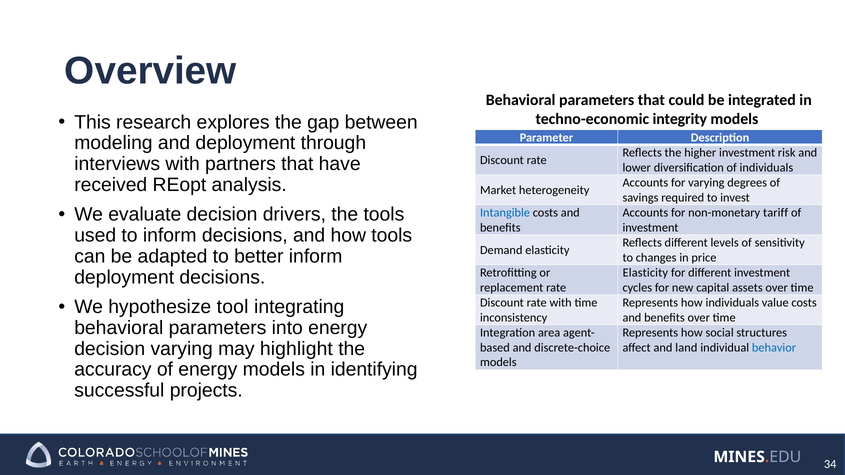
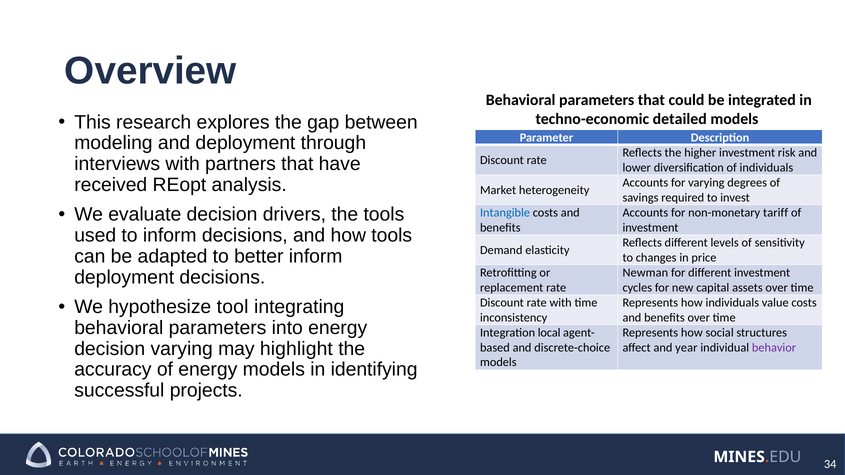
integrity: integrity -> detailed (680, 119)
Elasticity: Elasticity -> Newman (645, 273)
area: area -> local (549, 333)
land: land -> year (686, 348)
behavior colour: blue -> purple (774, 348)
